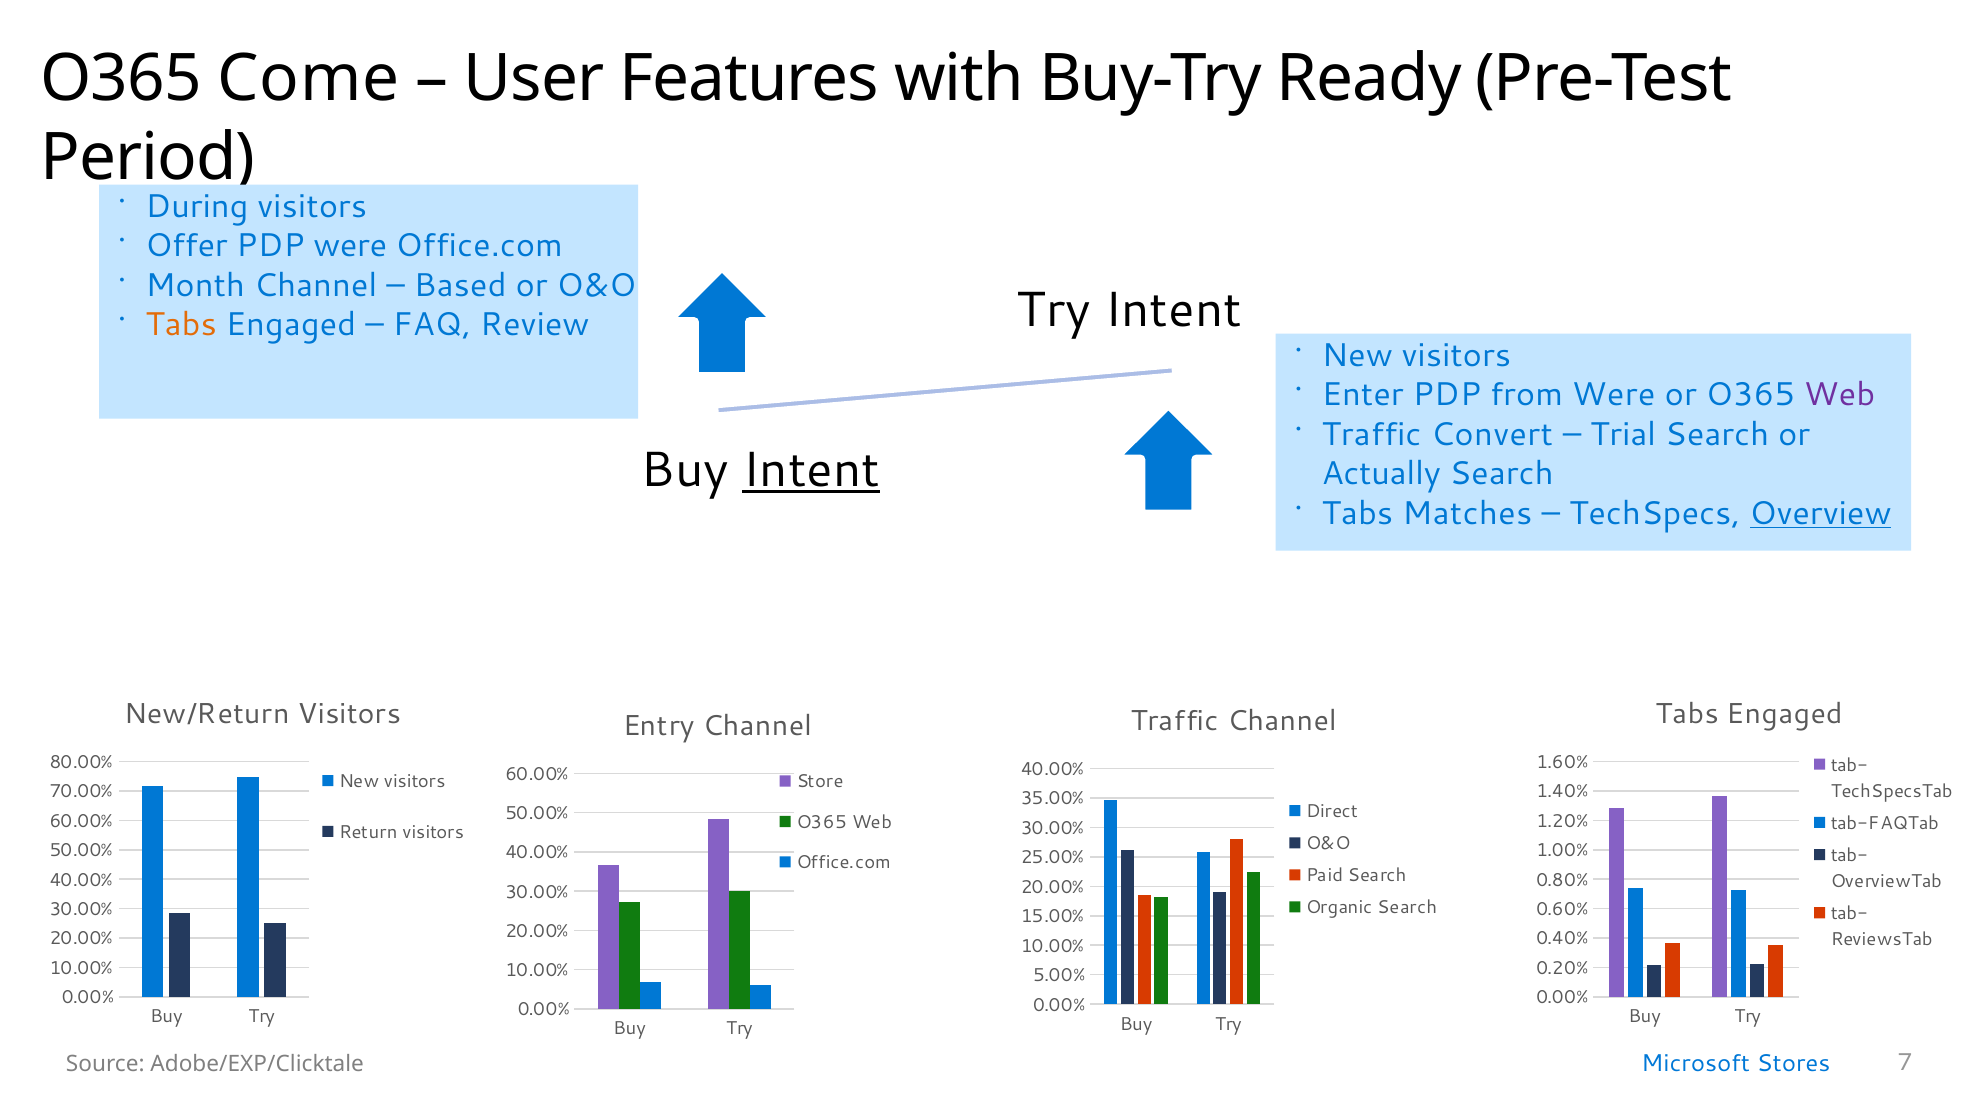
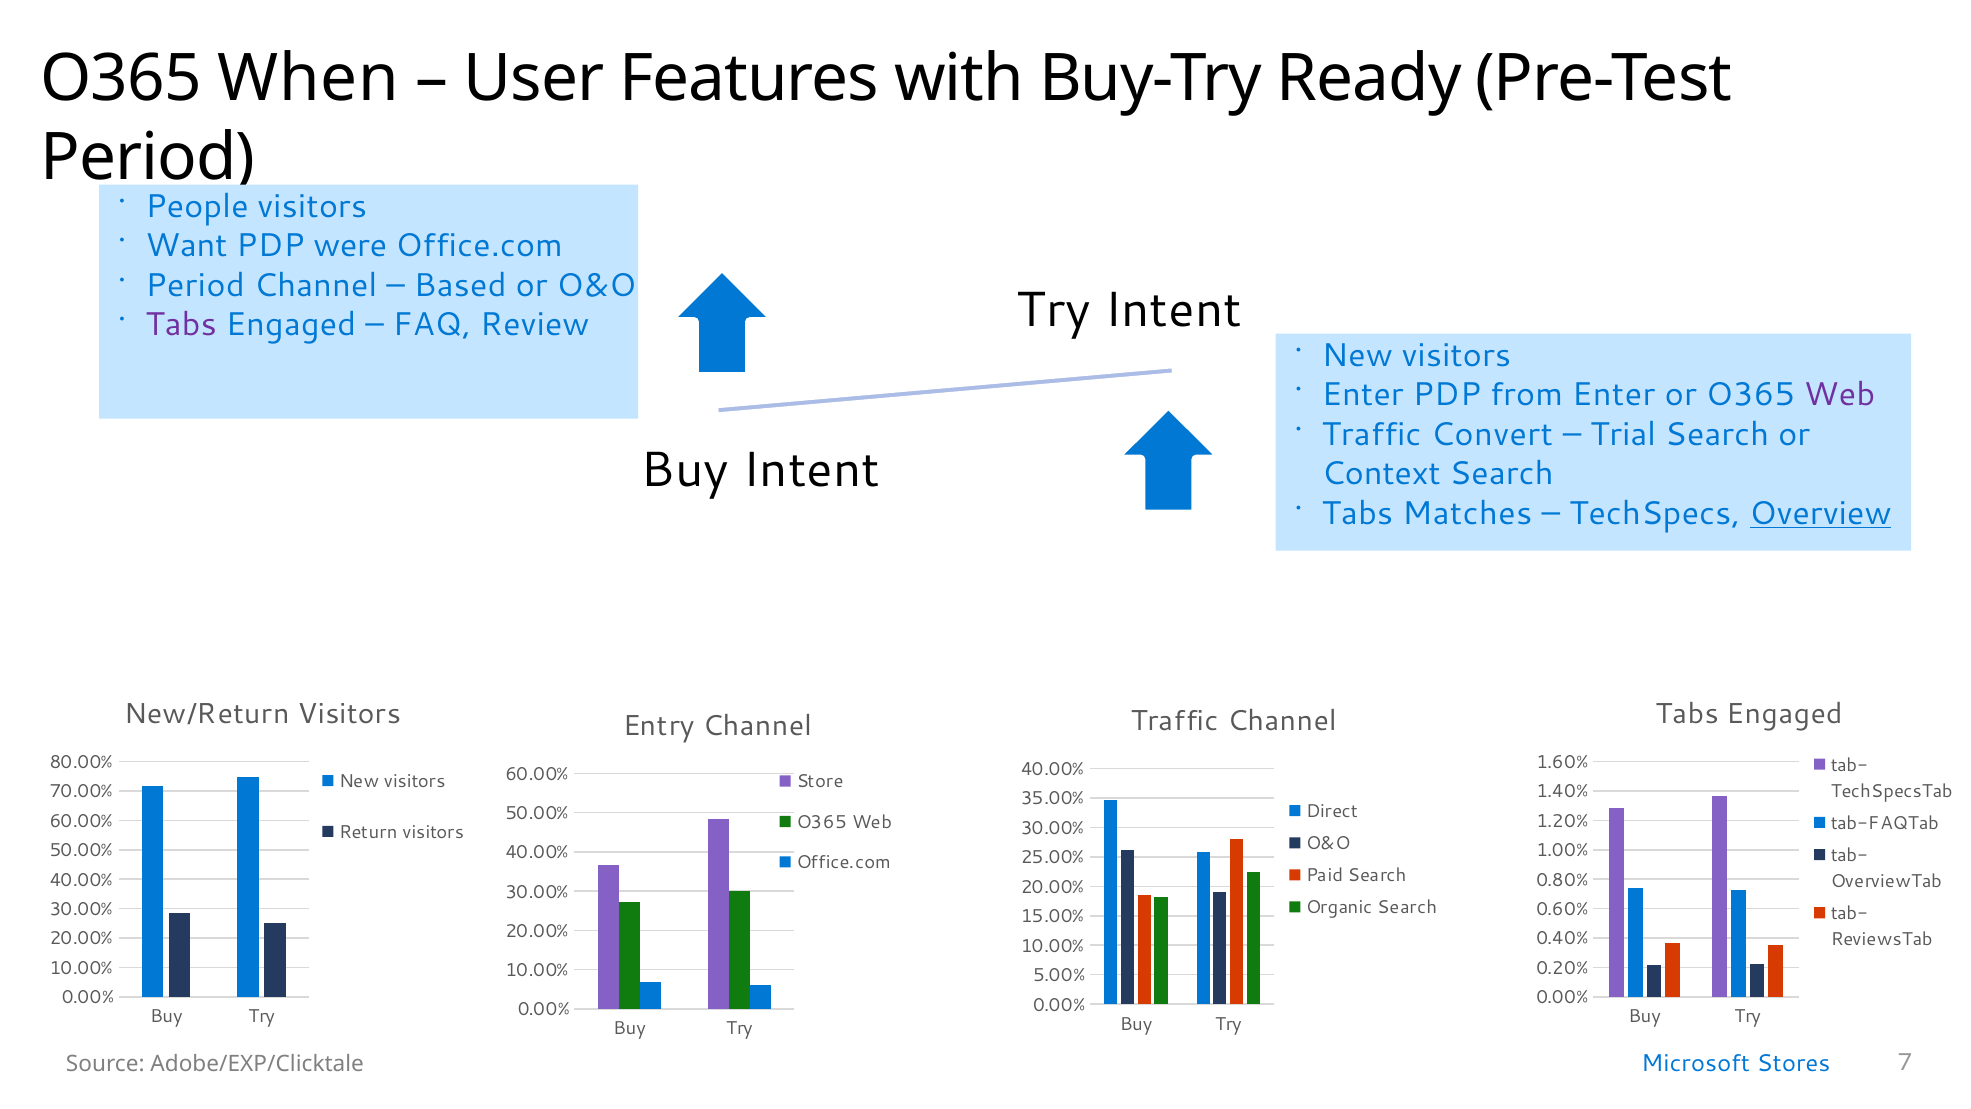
Come: Come -> When (308, 78)
During: During -> People (197, 207)
Offer: Offer -> Want (186, 246)
Month: Month -> Period (195, 285)
Tabs colour: orange -> purple (181, 325)
from Were: Were -> Enter (1614, 395)
Intent underline: present -> none (811, 470)
Actually: Actually -> Context (1381, 474)
